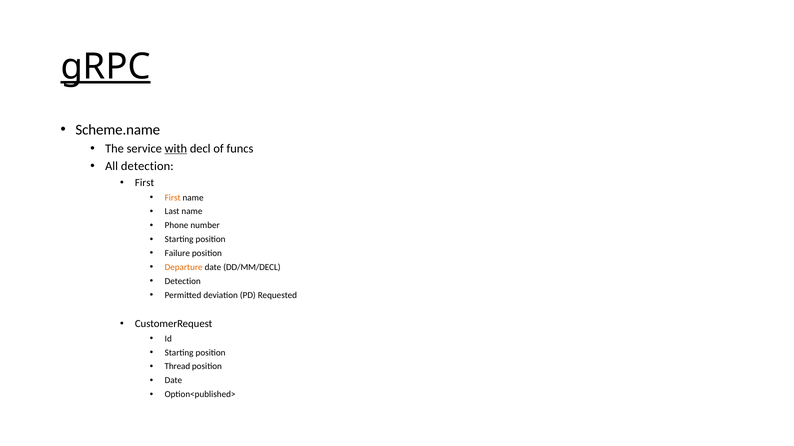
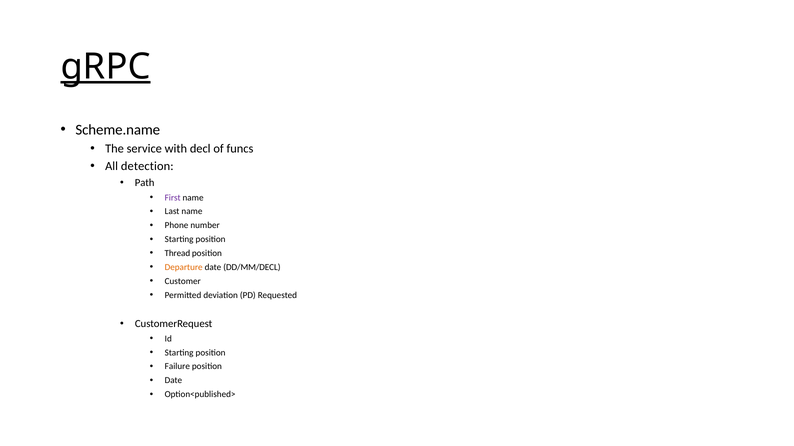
with underline: present -> none (176, 149)
First: First -> Path (145, 183)
First colour: orange -> purple (173, 198)
Failure: Failure -> Thread (177, 254)
Detection: Detection -> Customer (183, 281)
Thread: Thread -> Failure (177, 367)
